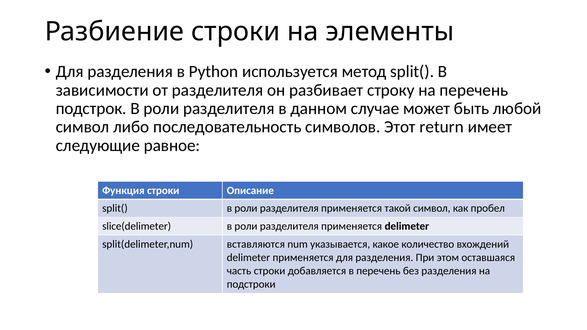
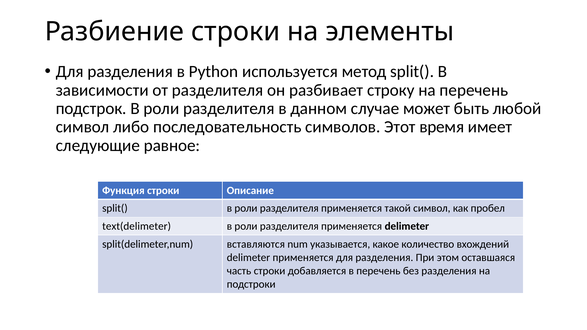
return: return -> время (442, 127)
slice(delimeter: slice(delimeter -> text(delimeter (137, 226)
